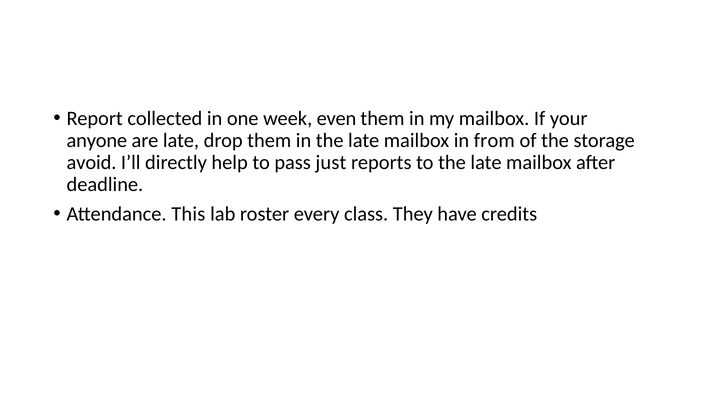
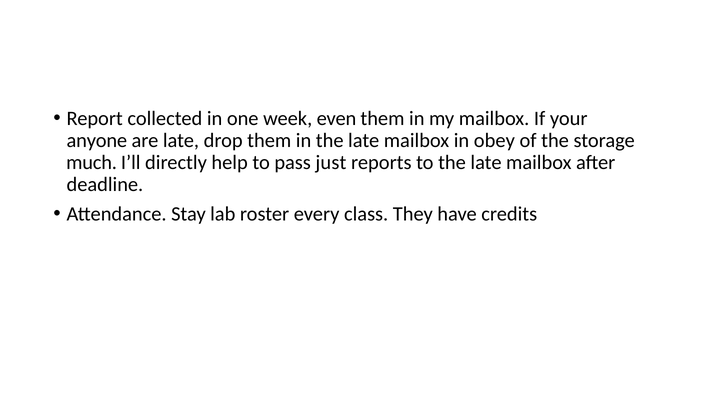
from: from -> obey (494, 141)
avoid: avoid -> much (92, 163)
This: This -> Stay (189, 214)
